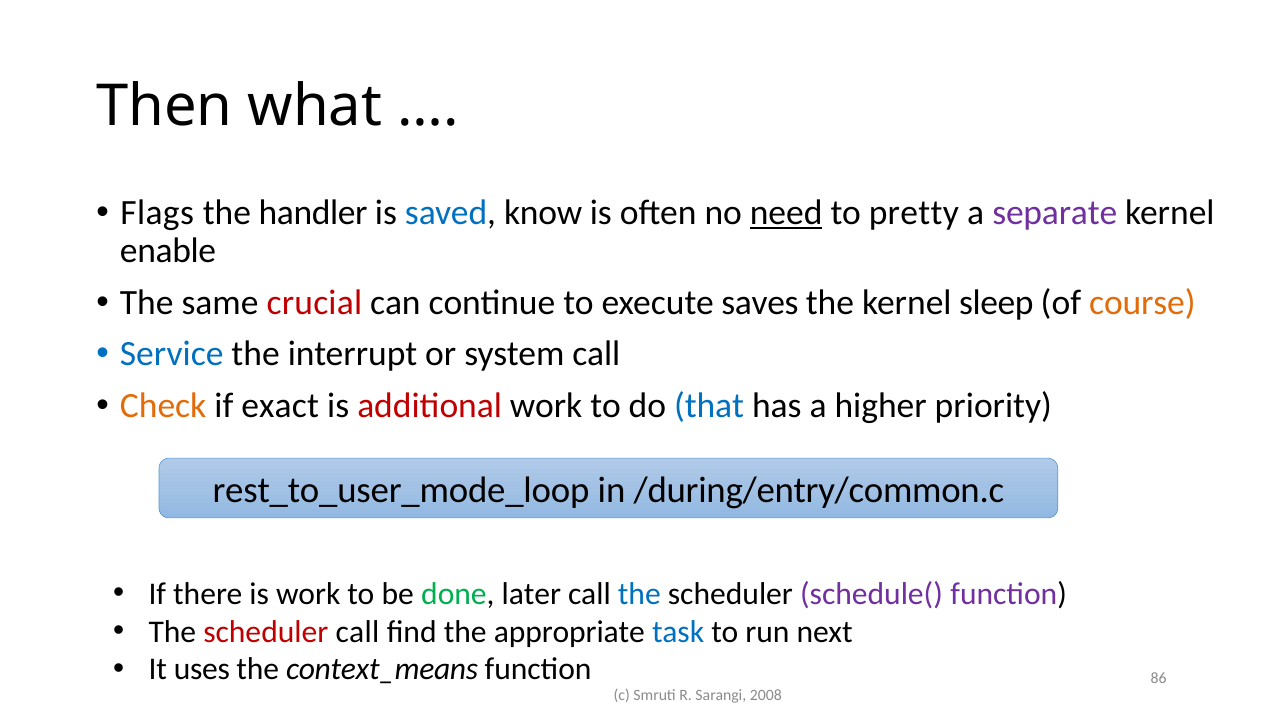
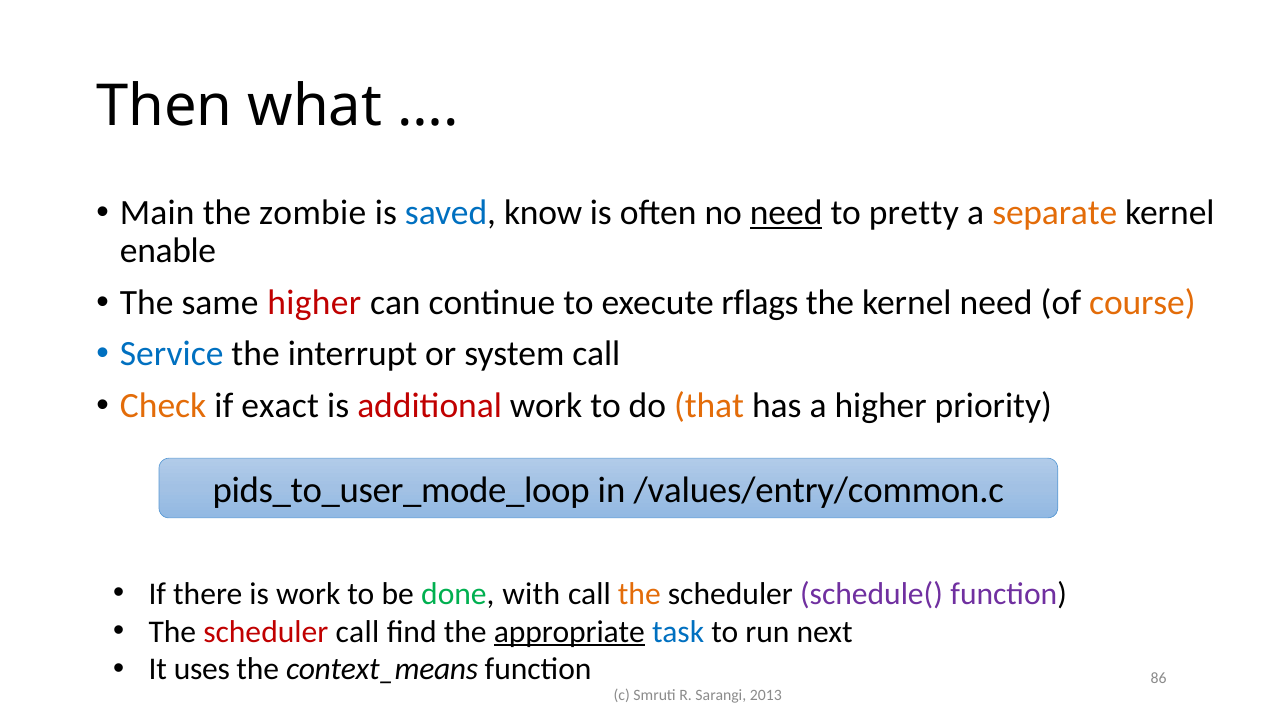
Flags: Flags -> Main (157, 213)
handler: handler -> zombie (313, 213)
separate colour: purple -> orange (1055, 213)
same crucial: crucial -> higher (314, 303)
saves: saves -> rflags (760, 303)
kernel sleep: sleep -> need (996, 303)
that colour: blue -> orange (709, 406)
rest_to_user_mode_loop: rest_to_user_mode_loop -> pids_to_user_mode_loop (401, 491)
/during/entry/common.c: /during/entry/common.c -> /values/entry/common.c (819, 491)
later: later -> with (531, 594)
the colour: blue -> orange (639, 594)
appropriate underline: none -> present (569, 632)
2008: 2008 -> 2013 (766, 696)
